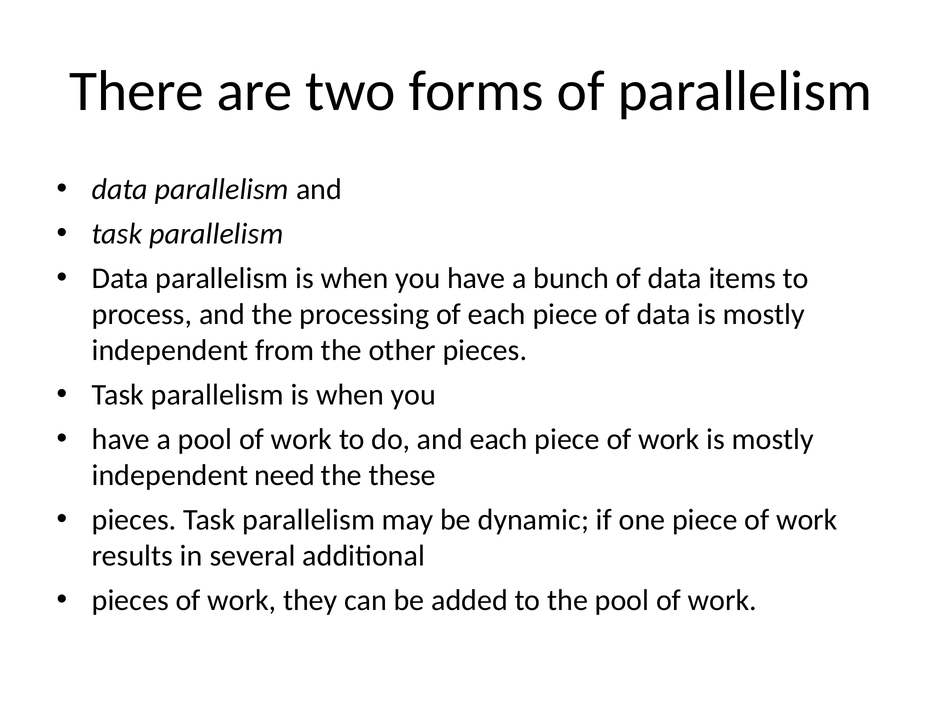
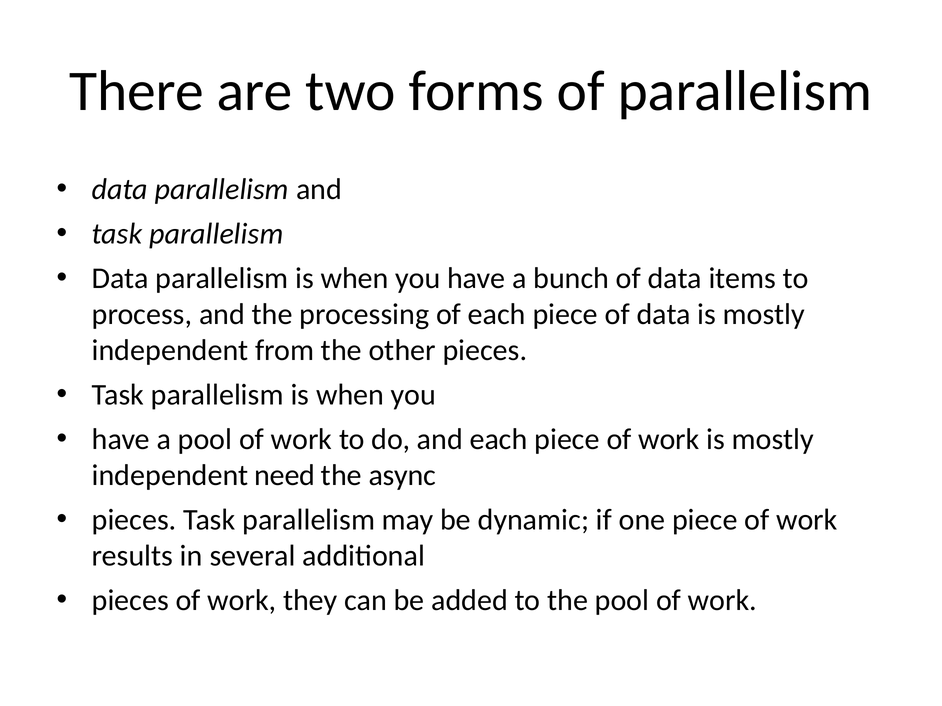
these: these -> async (402, 476)
